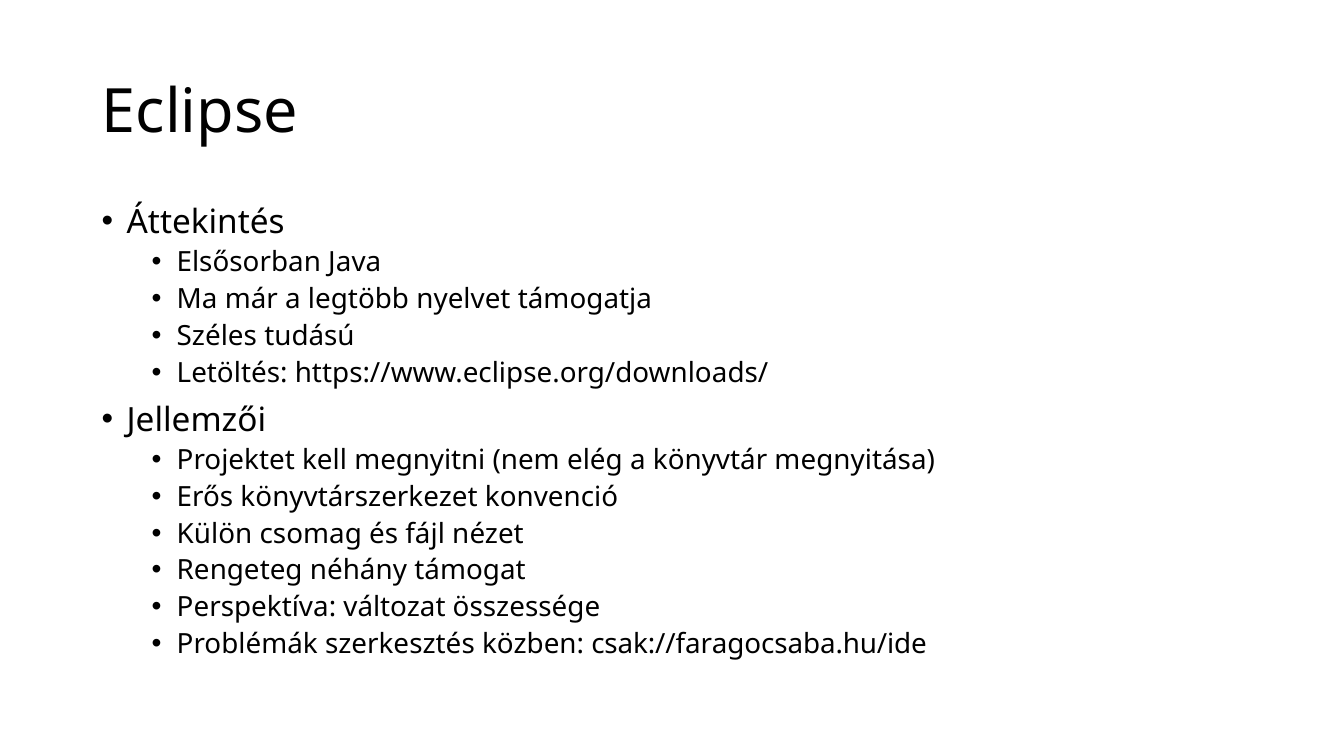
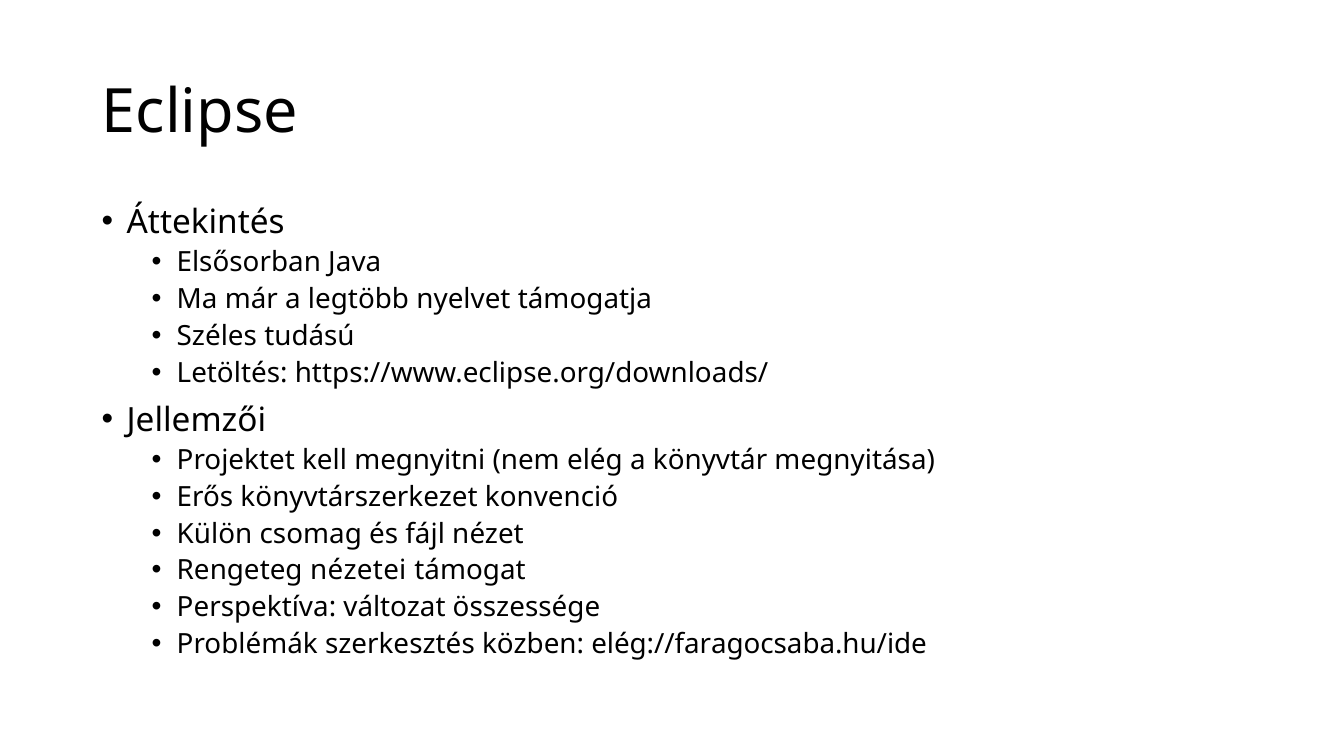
néhány: néhány -> nézetei (358, 571)
csak://faragocsaba.hu/ide: csak://faragocsaba.hu/ide -> elég://faragocsaba.hu/ide (759, 645)
